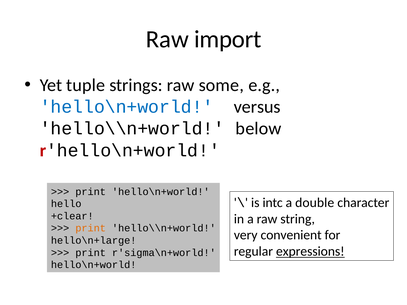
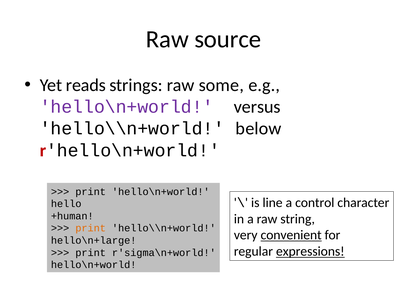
import: import -> source (228, 39)
tuple: tuple -> reads (86, 85)
hello\n+world colour: blue -> purple (127, 107)
intc: intc -> line (273, 203)
double: double -> control (315, 203)
+clear: +clear -> +human (72, 216)
convenient underline: none -> present (291, 235)
